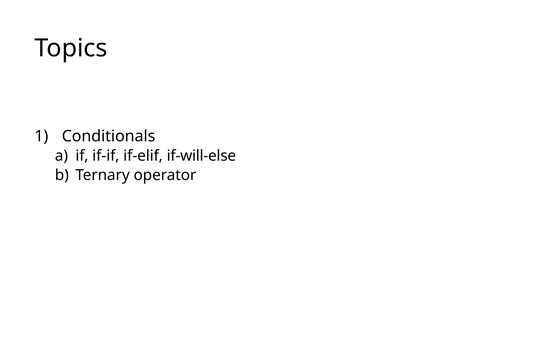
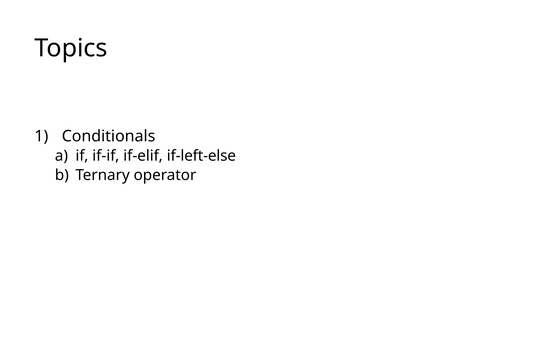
if-will-else: if-will-else -> if-left-else (201, 156)
